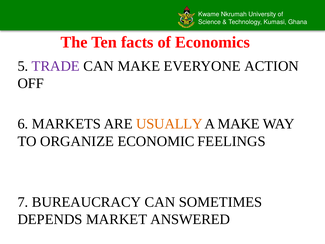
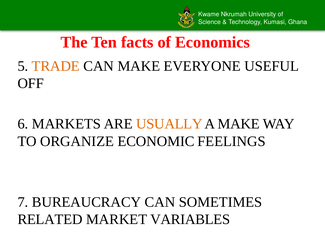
TRADE colour: purple -> orange (56, 66)
ACTION: ACTION -> USEFUL (272, 66)
DEPENDS: DEPENDS -> RELATED (50, 219)
ANSWERED: ANSWERED -> VARIABLES (190, 219)
